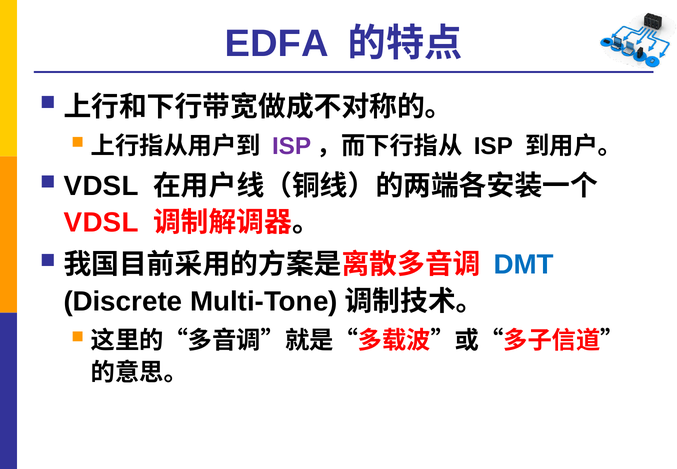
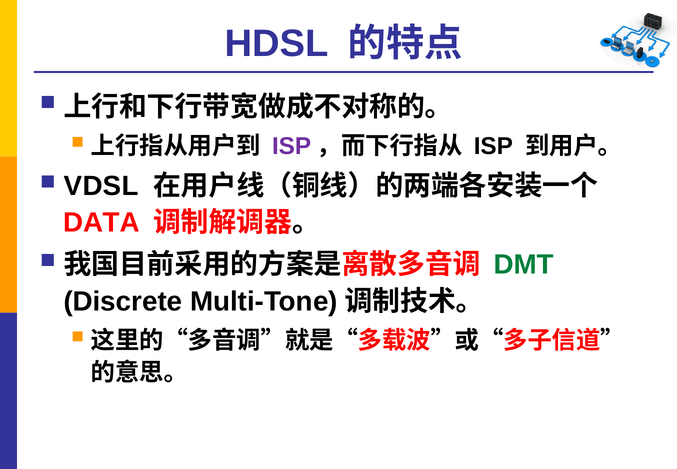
EDFA: EDFA -> HDSL (277, 44)
VDSL: VDSL -> DATA (101, 223)
DMT colour: blue -> green (524, 265)
